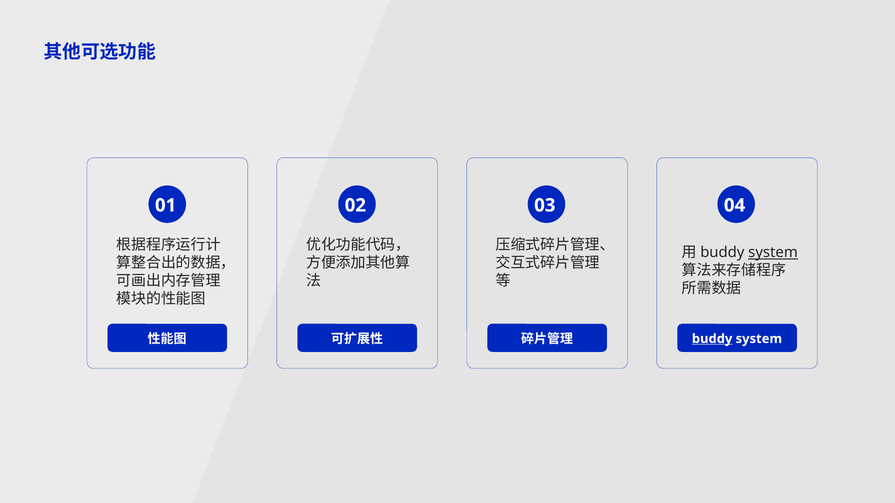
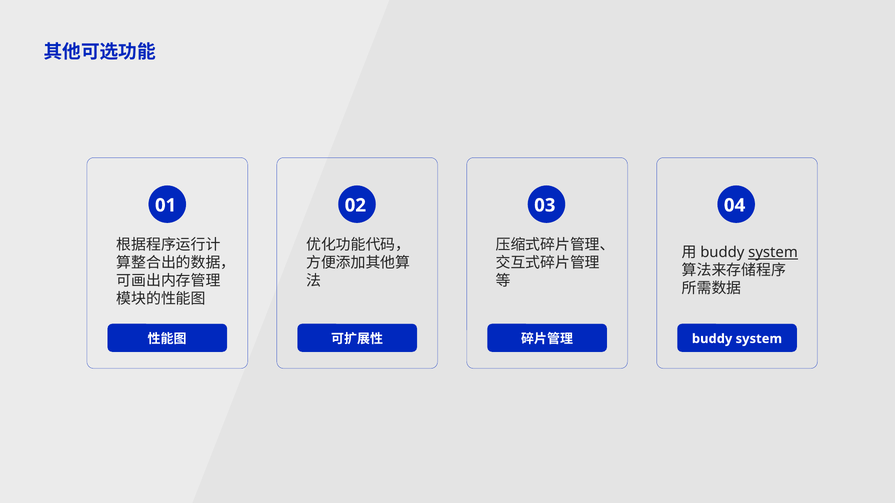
buddy underline: present -> none (712, 339)
